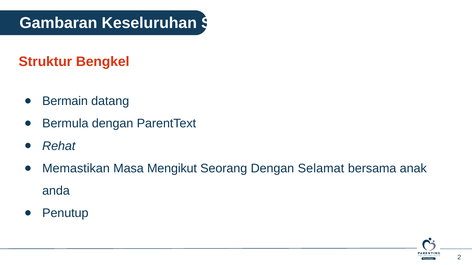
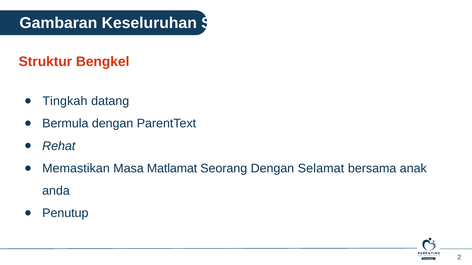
Bermain: Bermain -> Tingkah (65, 101)
Mengikut: Mengikut -> Matlamat (172, 169)
